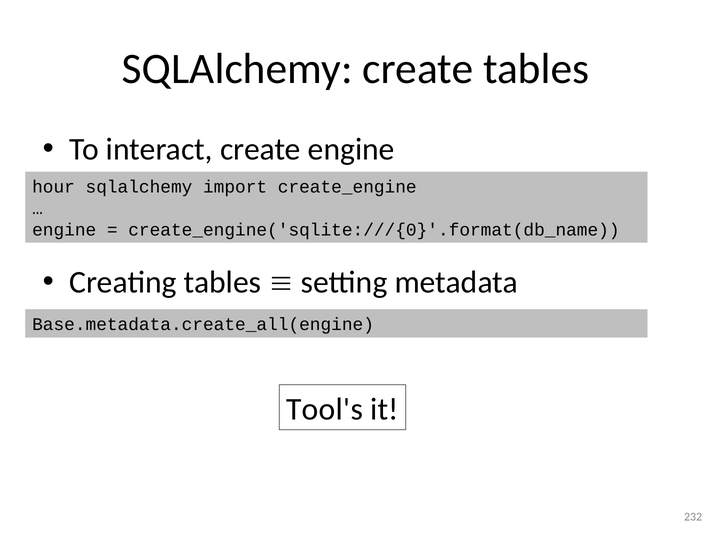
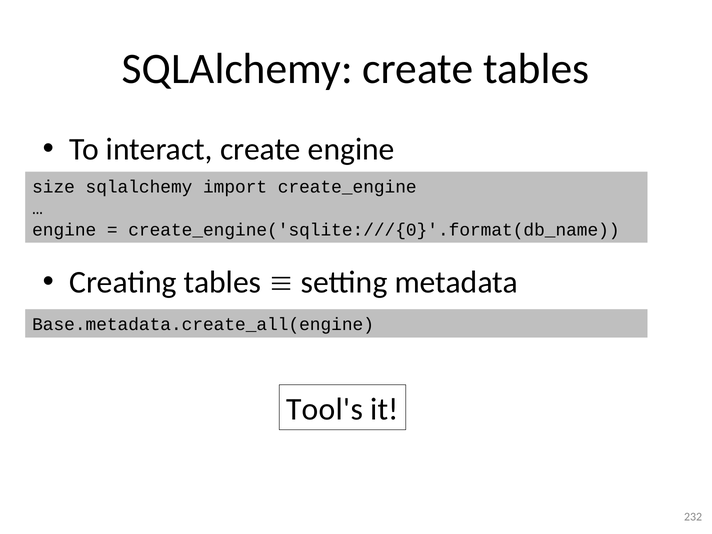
hour: hour -> size (54, 187)
